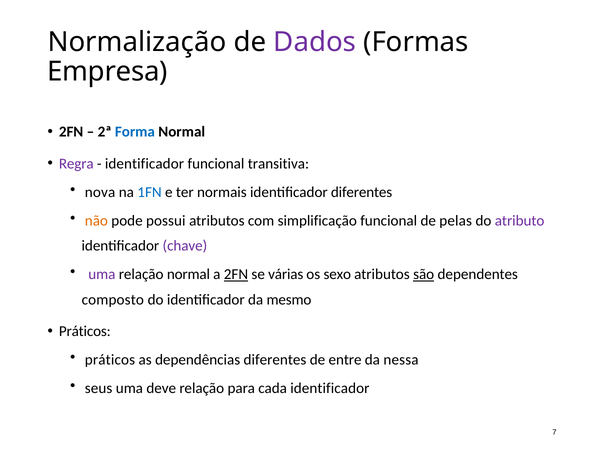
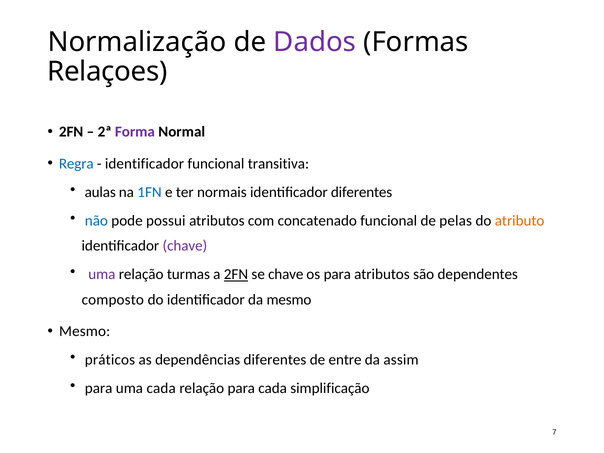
Empresa: Empresa -> Relaçoes (107, 72)
Forma colour: blue -> purple (135, 132)
Regra colour: purple -> blue (76, 164)
nova: nova -> aulas (100, 192)
não colour: orange -> blue (96, 221)
simplificação: simplificação -> concatenado (317, 221)
atributo colour: purple -> orange (520, 221)
relação normal: normal -> turmas (188, 274)
se várias: várias -> chave (286, 274)
os sexo: sexo -> para (337, 274)
são underline: present -> none (424, 274)
Práticos: Práticos -> Mesmo (85, 331)
nessa: nessa -> assim (401, 360)
seus: seus -> para (99, 388)
uma deve: deve -> cada (161, 388)
cada identificador: identificador -> simplificação (330, 388)
